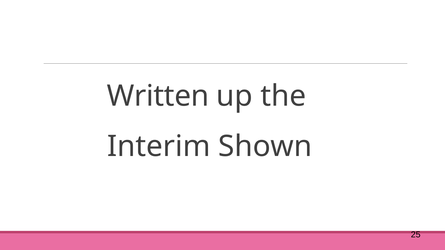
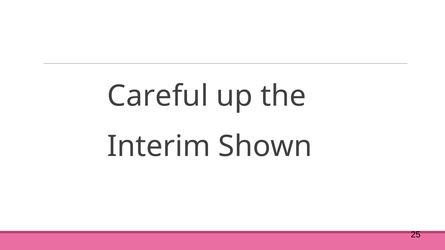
Written: Written -> Careful (158, 96)
